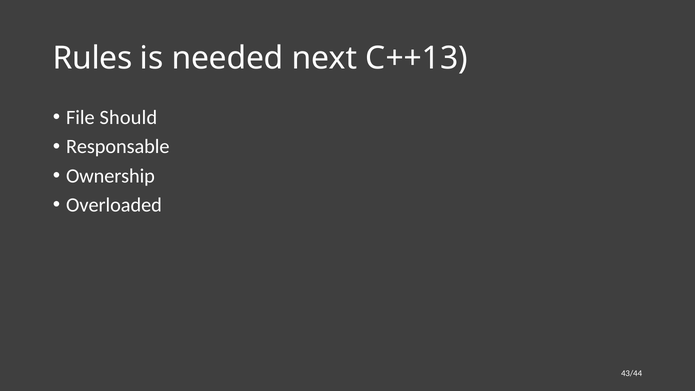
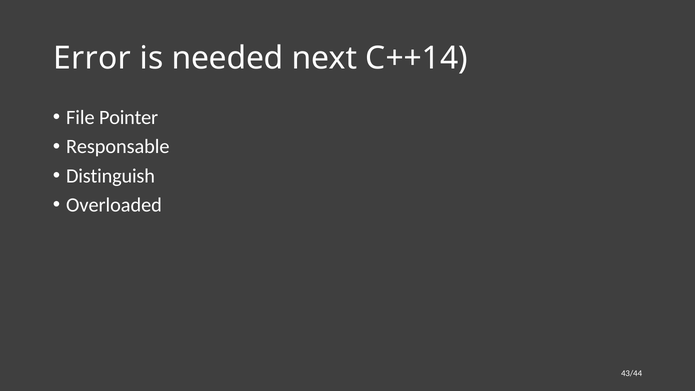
Rules: Rules -> Error (92, 58)
C++13: C++13 -> C++14 (417, 58)
Should: Should -> Pointer (129, 118)
Ownership: Ownership -> Distinguish (110, 176)
